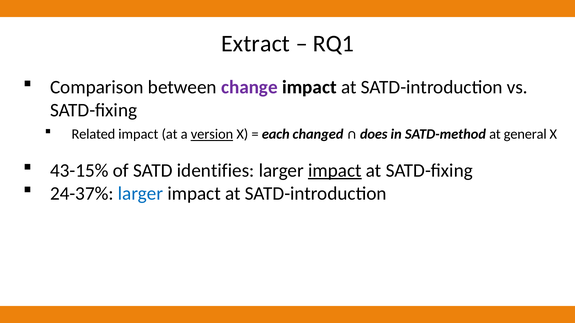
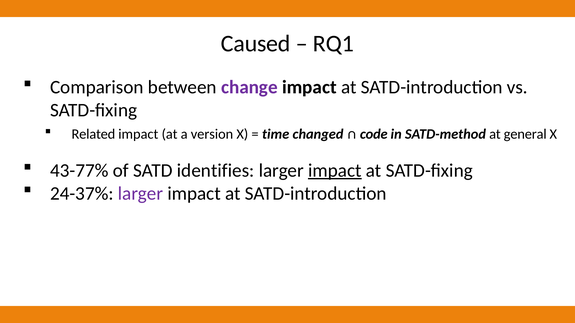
Extract: Extract -> Caused (256, 44)
version underline: present -> none (212, 134)
each: each -> time (276, 134)
does: does -> code (374, 134)
43-15%: 43-15% -> 43-77% (79, 171)
larger colour: blue -> purple (140, 194)
